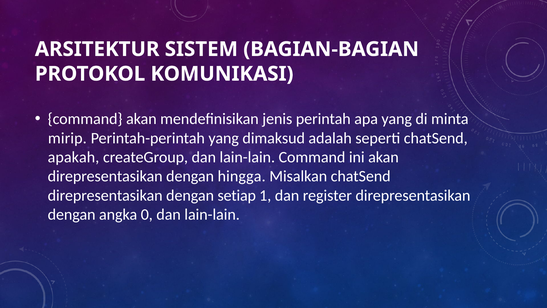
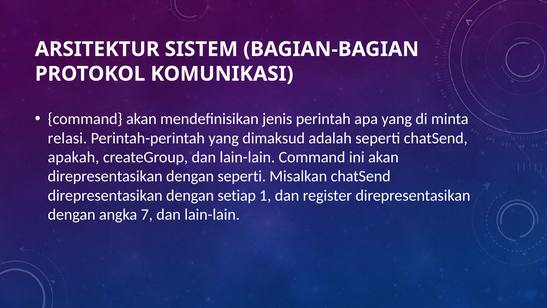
mirip: mirip -> relasi (67, 138)
dengan hingga: hingga -> seperti (242, 176)
0: 0 -> 7 (147, 214)
